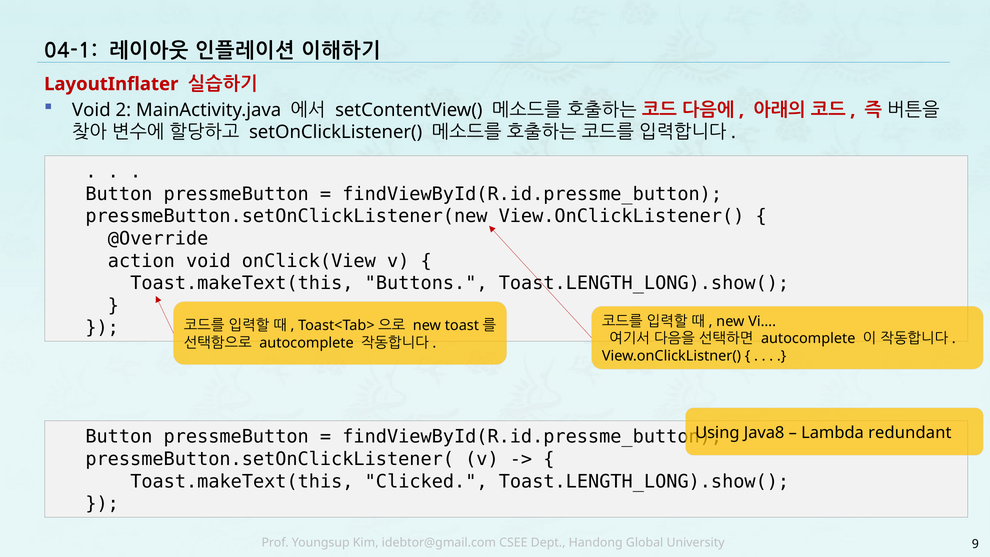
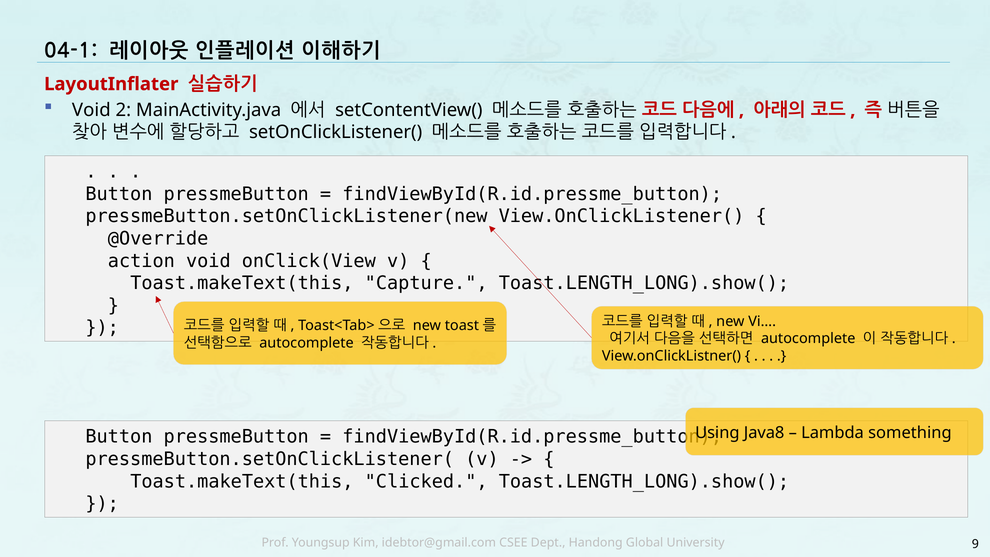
Buttons: Buttons -> Capture (426, 283)
redundant: redundant -> something (910, 433)
